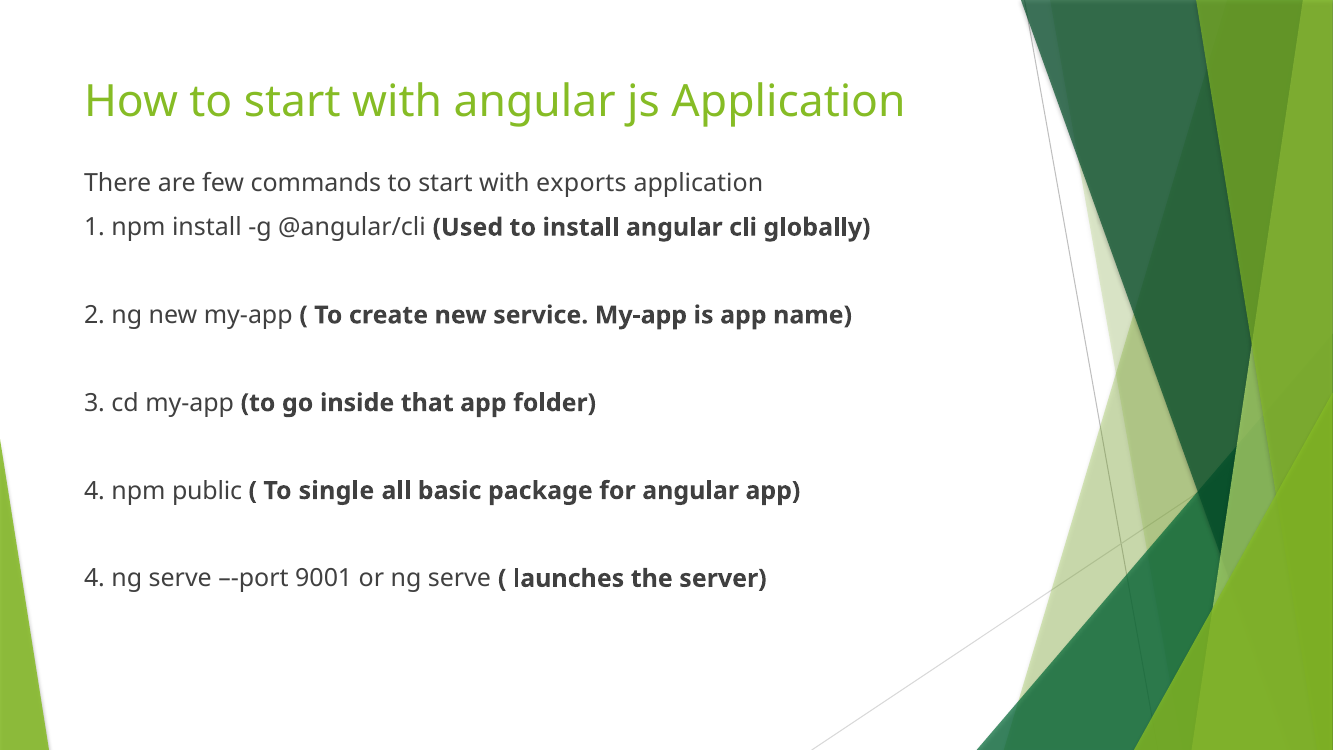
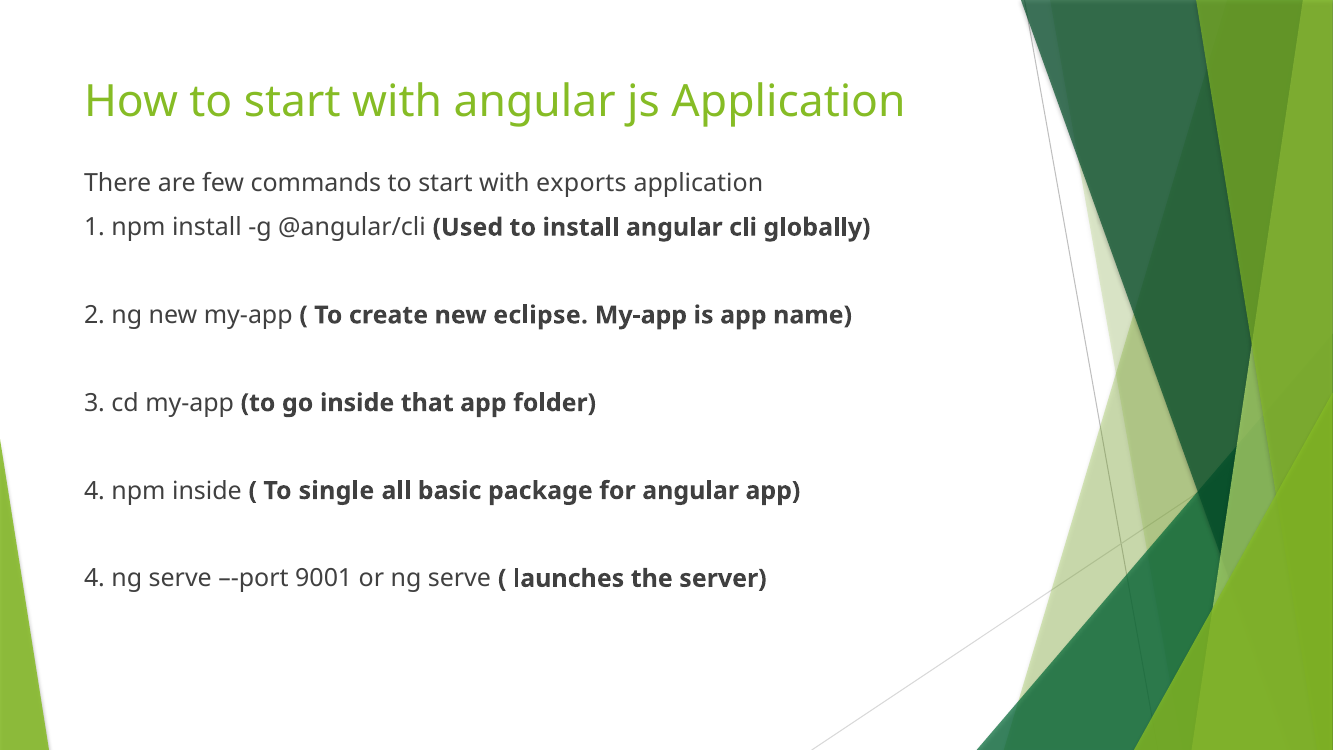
service: service -> eclipse (541, 315)
npm public: public -> inside (207, 491)
